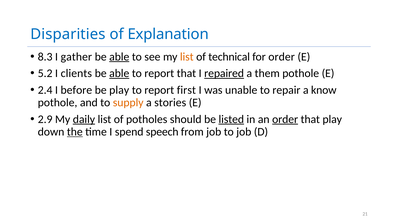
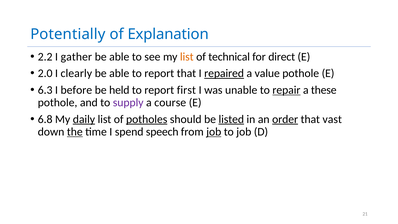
Disparities: Disparities -> Potentially (68, 34)
8.3: 8.3 -> 2.2 (45, 57)
able underline: present -> none (119, 57)
for order: order -> direct (282, 57)
5.2: 5.2 -> 2.0 (45, 73)
clients: clients -> clearly (76, 73)
able underline: present -> none (119, 73)
them: them -> value (267, 73)
2.4: 2.4 -> 6.3 (45, 90)
be play: play -> held (119, 90)
repair underline: none -> present (286, 90)
know: know -> these (324, 90)
supply colour: orange -> purple (128, 102)
stories: stories -> course (170, 102)
2.9: 2.9 -> 6.8 (45, 119)
potholes underline: none -> present (147, 119)
that play: play -> vast (332, 119)
job underline: none -> present (214, 132)
